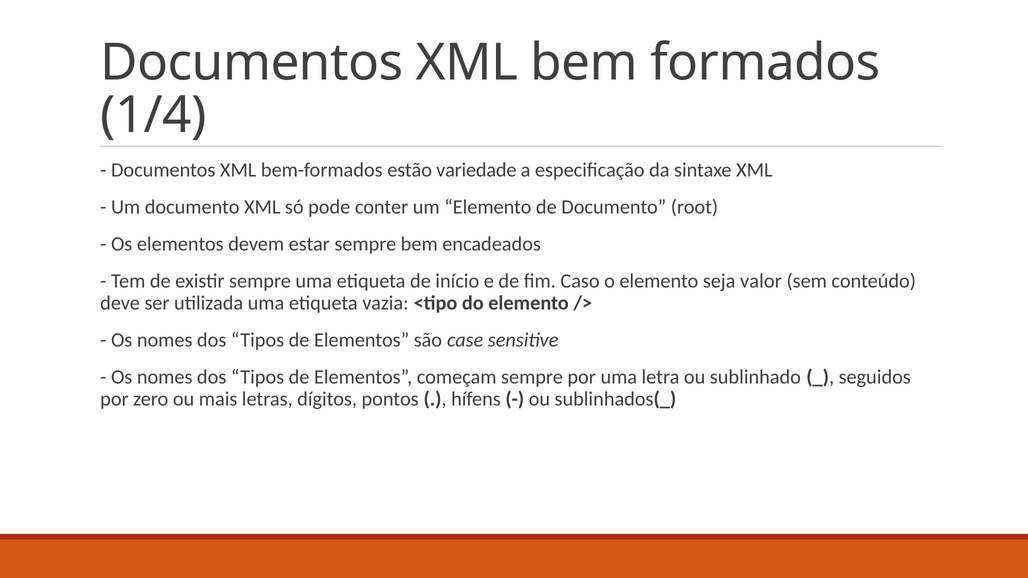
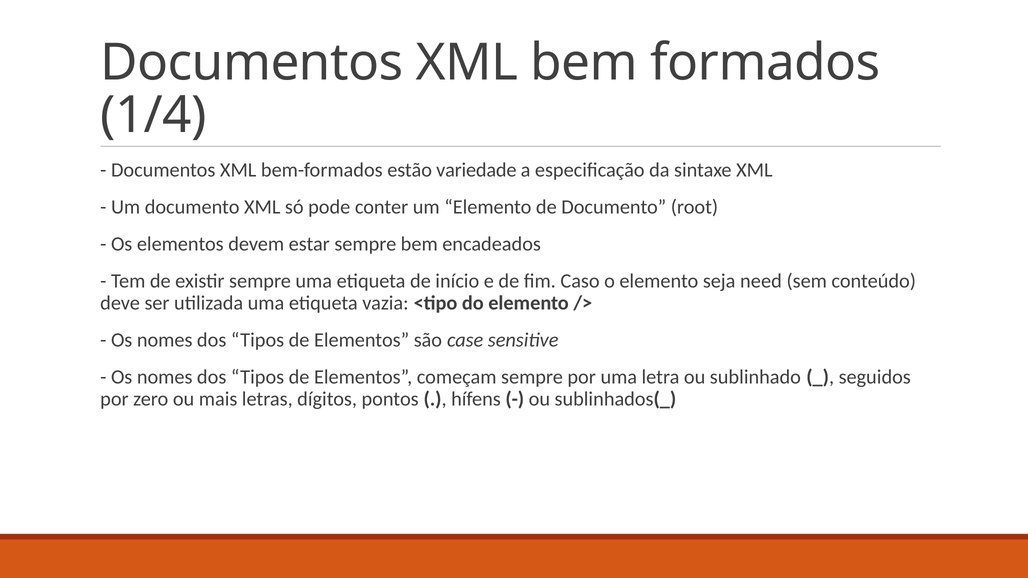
valor: valor -> need (761, 281)
